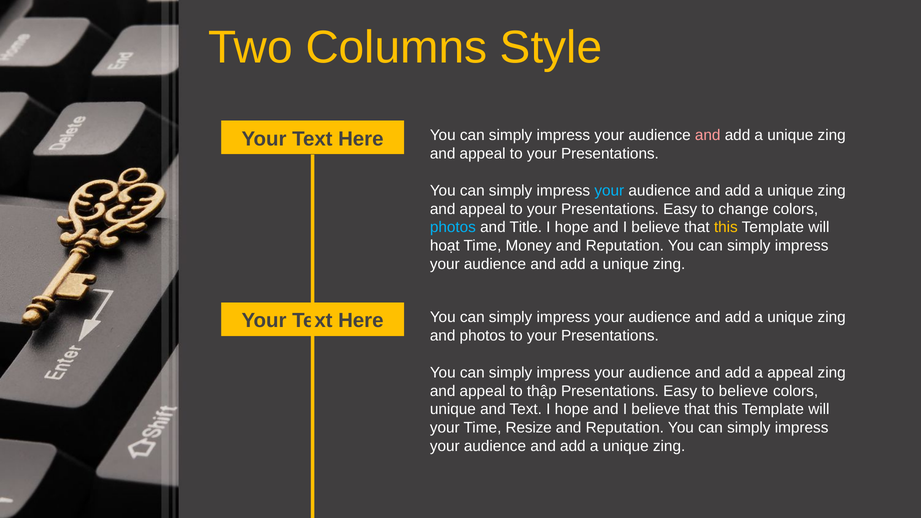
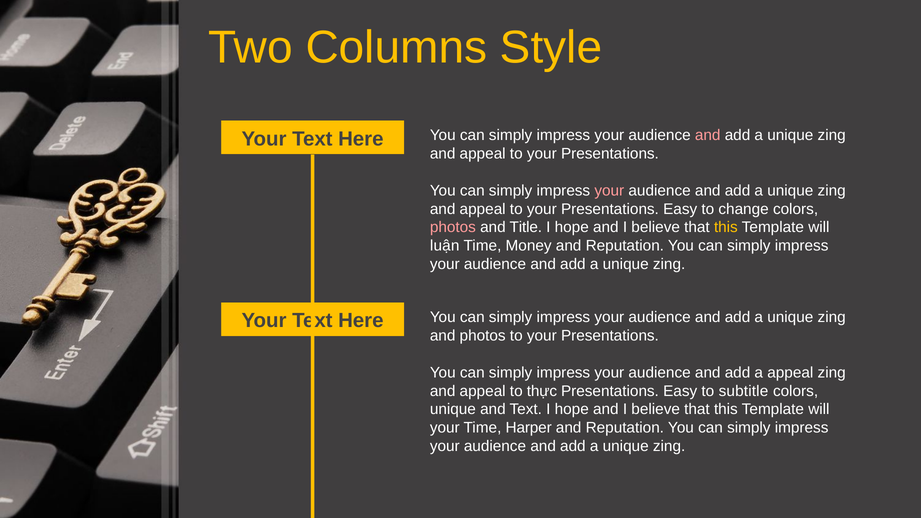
your colour: light blue -> pink (609, 191)
photos colour: light blue -> pink (453, 227)
hoạt: hoạt -> luận (445, 246)
thập: thập -> thực (542, 391)
to believe: believe -> subtitle (743, 391)
Resize: Resize -> Harper (529, 428)
